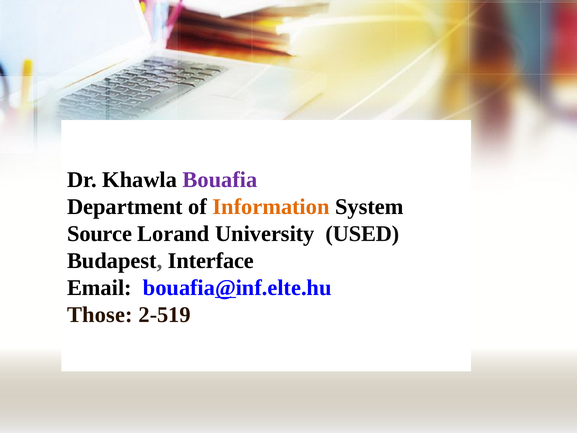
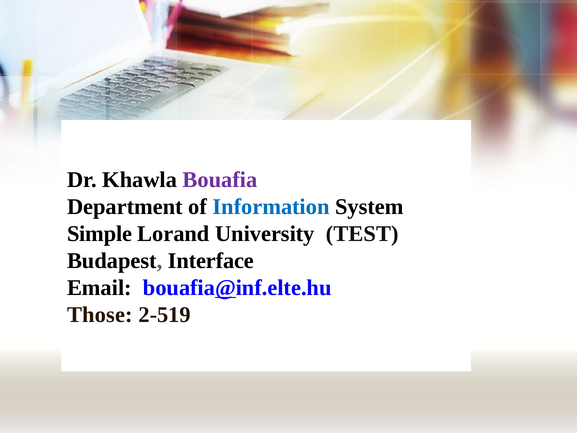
Information colour: orange -> blue (271, 207)
Source: Source -> Simple (100, 234)
USED: USED -> TEST (362, 234)
